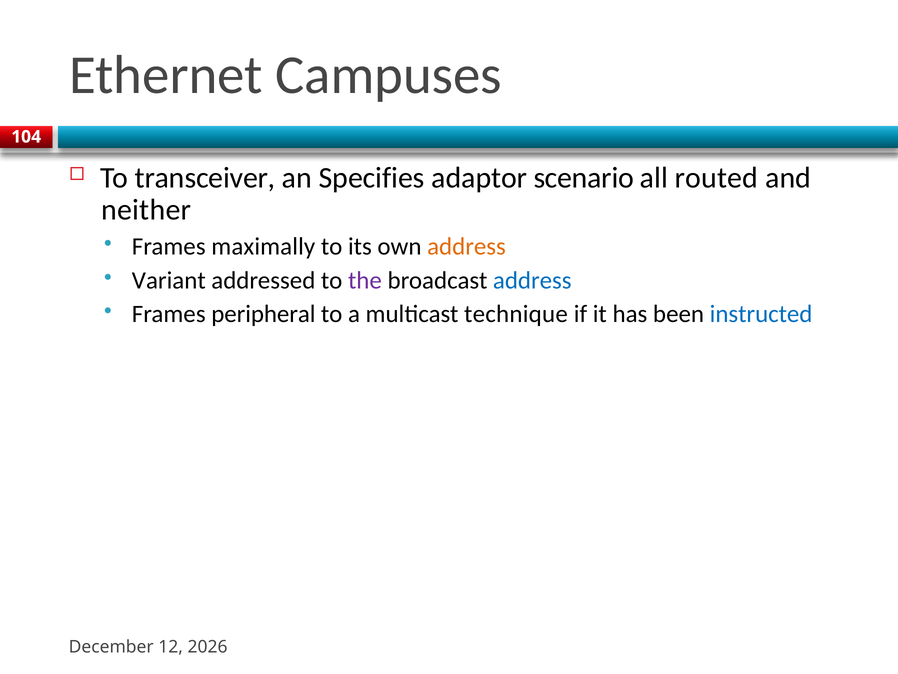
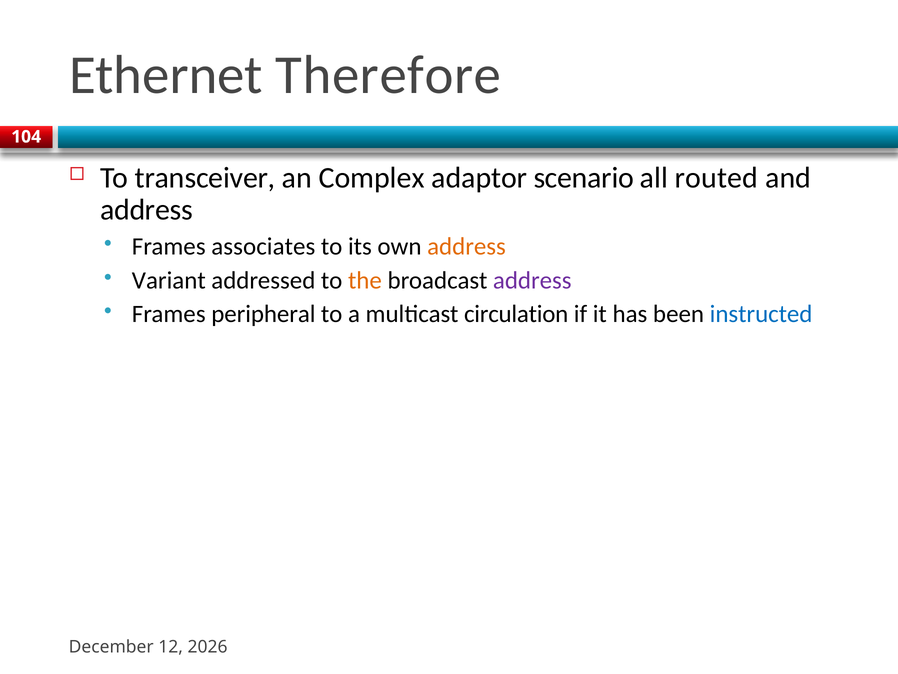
Campuses: Campuses -> Therefore (388, 75)
Specifies: Specifies -> Complex (372, 178)
neither: neither -> address (146, 210)
maximally: maximally -> associates (263, 246)
the colour: purple -> orange (365, 280)
address colour: blue -> purple (532, 280)
technique: technique -> circulation (516, 314)
